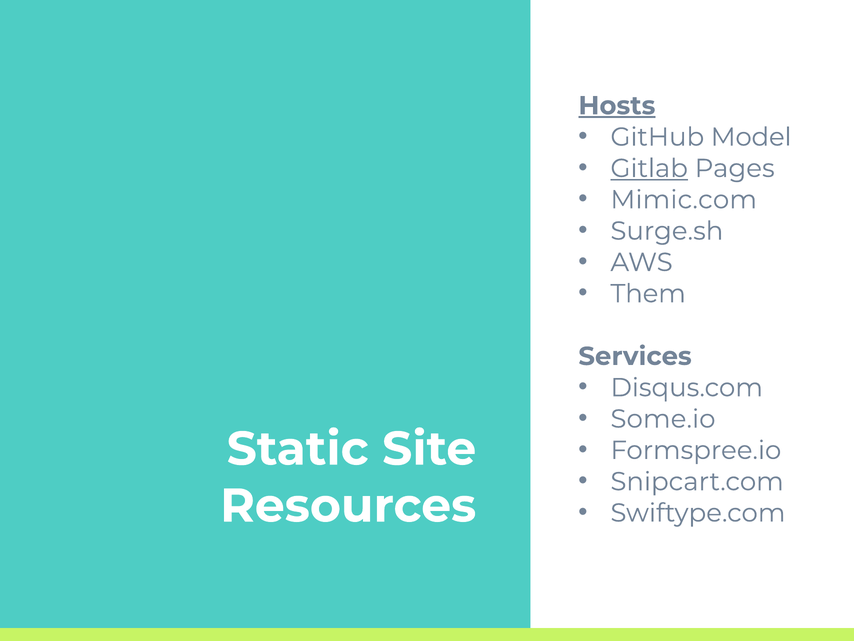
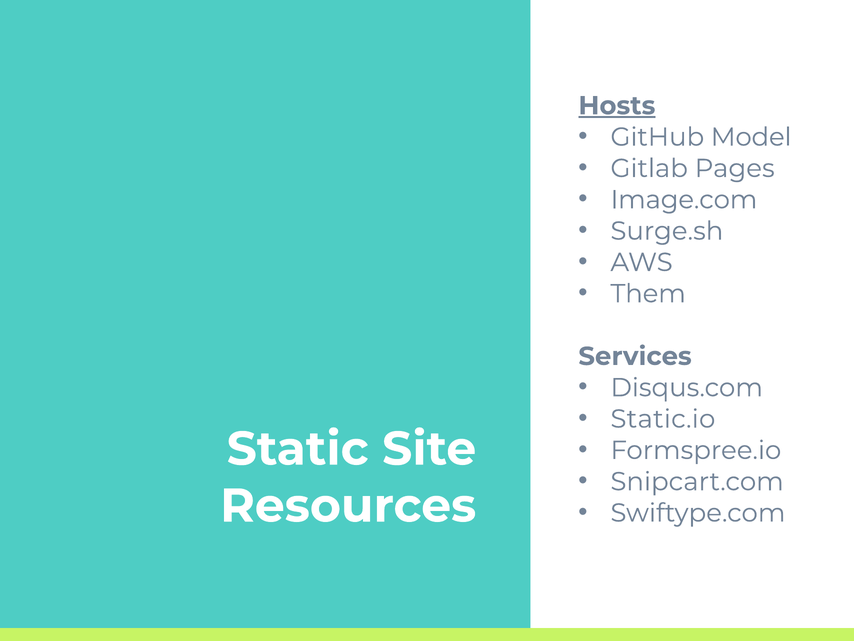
Gitlab underline: present -> none (649, 168)
Mimic.com: Mimic.com -> Image.com (684, 200)
Some.io: Some.io -> Static.io (663, 419)
